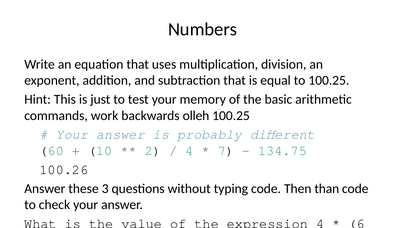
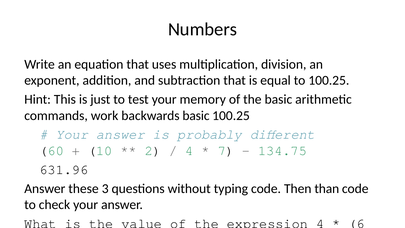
backwards olleh: olleh -> basic (196, 116)
100.26: 100.26 -> 631.96 (64, 170)
